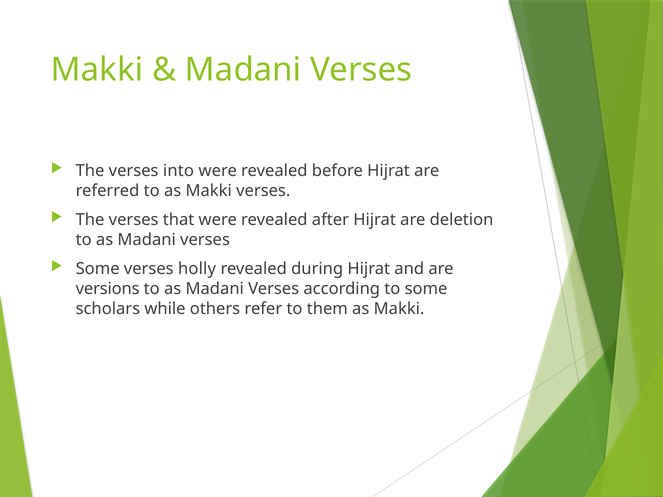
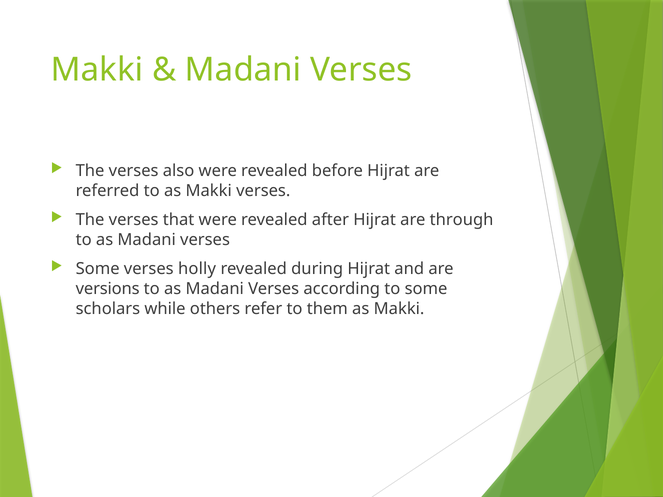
into: into -> also (179, 171)
deletion: deletion -> through (462, 220)
